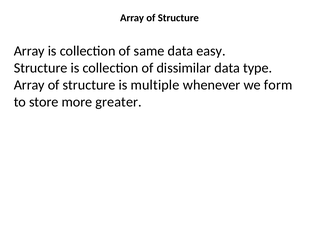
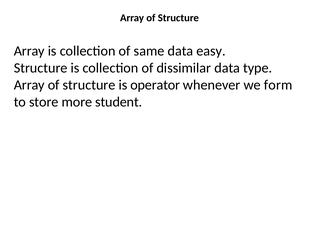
multiple: multiple -> operator (155, 85)
greater: greater -> student (119, 102)
